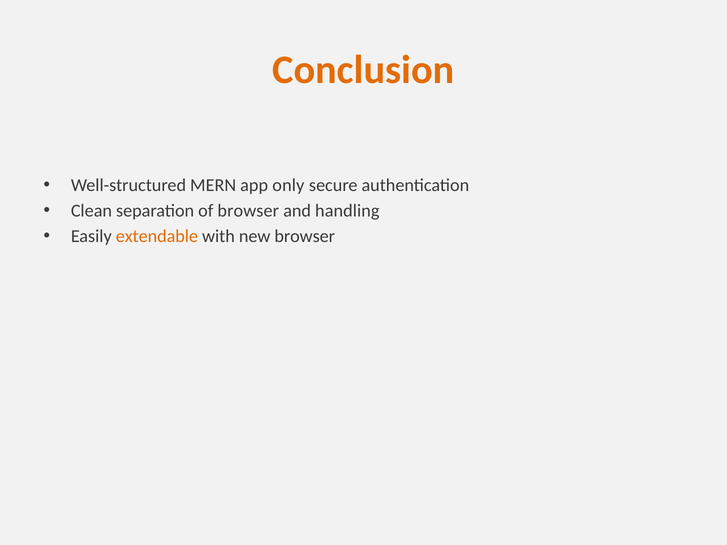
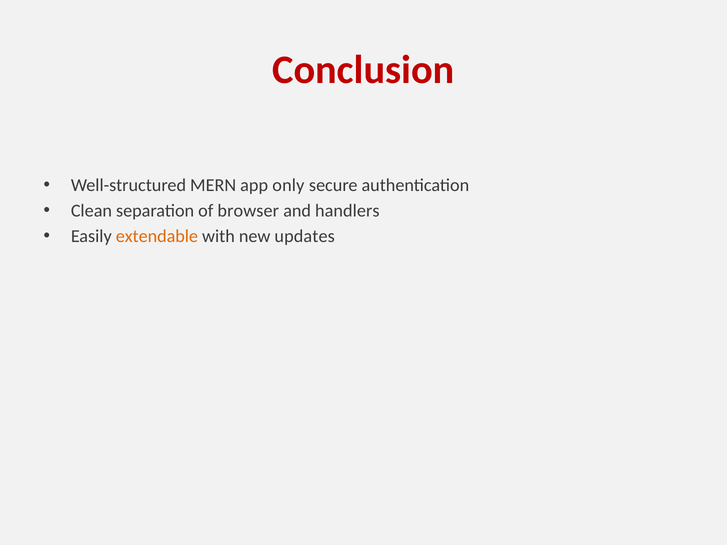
Conclusion colour: orange -> red (363, 70)
handling: handling -> handlers (347, 211)
new browser: browser -> updates (305, 236)
